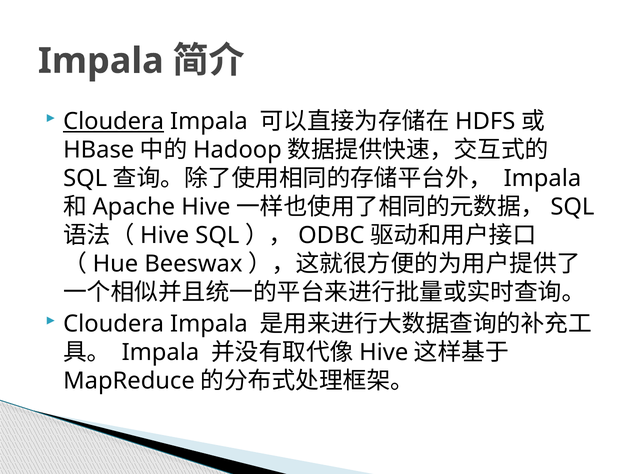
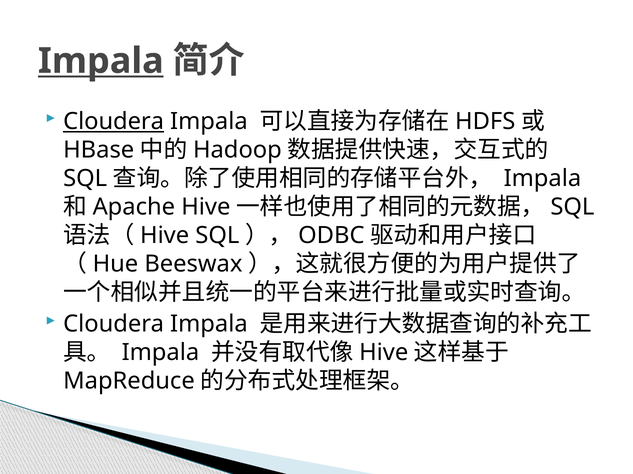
Impala underline: none -> present (101, 61)
